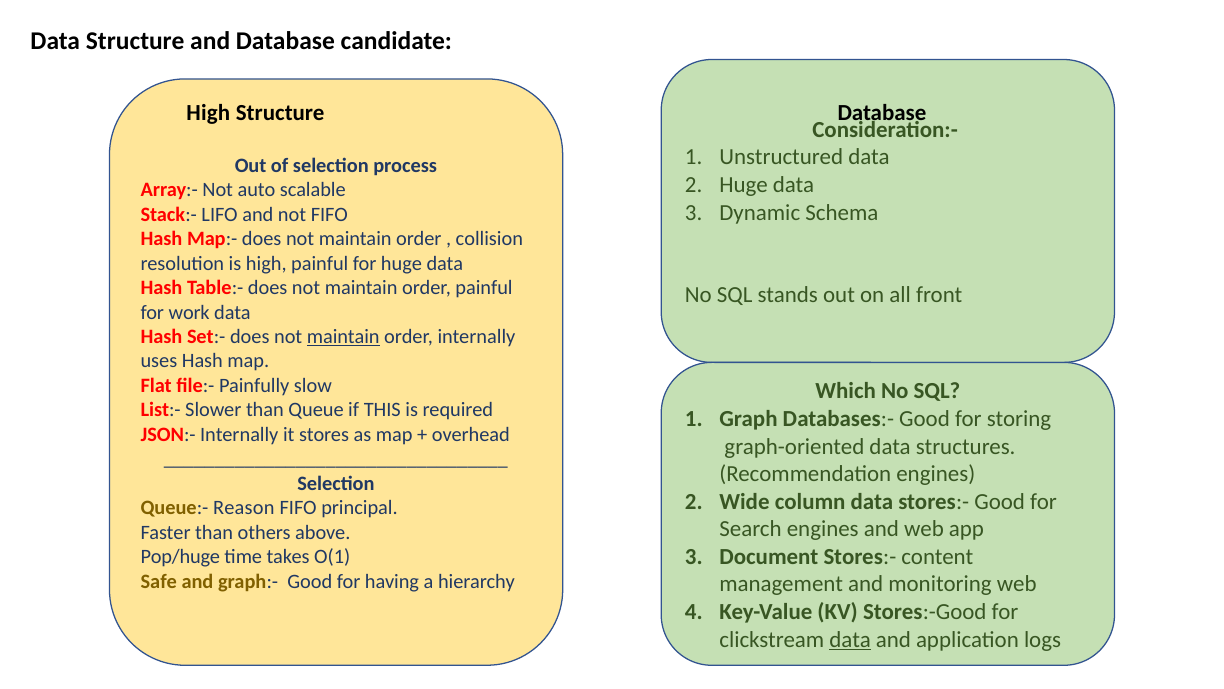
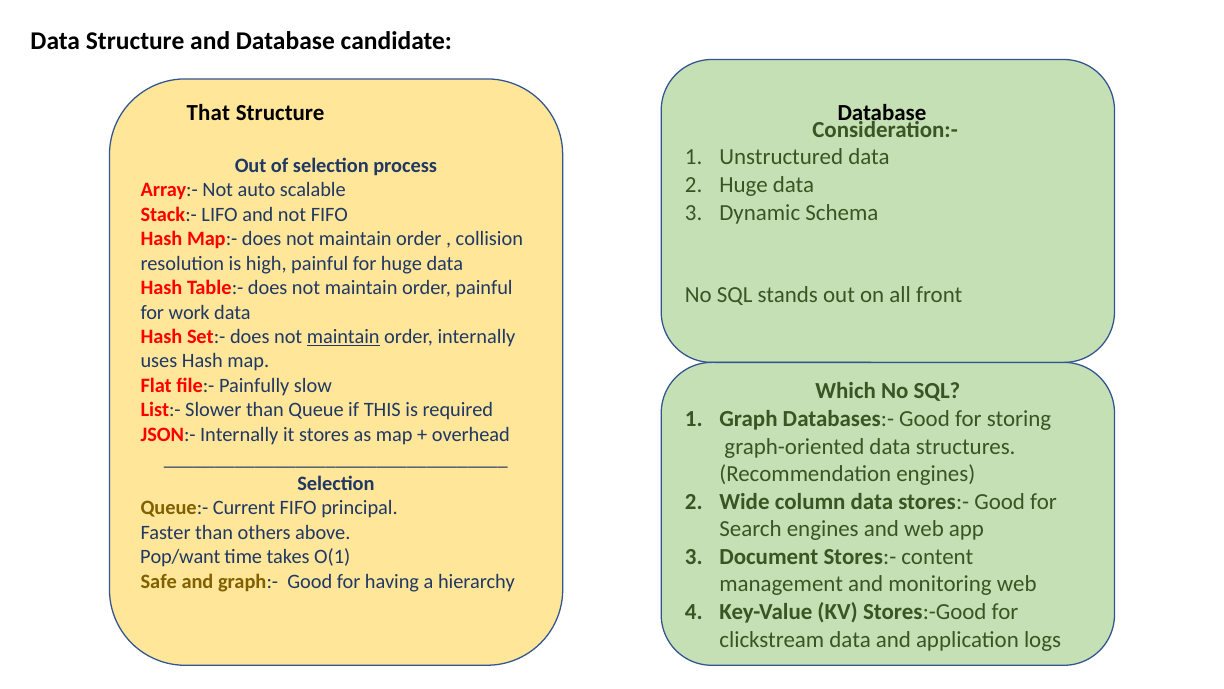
High: High -> That (208, 113)
Reason: Reason -> Current (244, 508)
Pop/huge: Pop/huge -> Pop/want (180, 557)
data underline: present -> none (850, 639)
